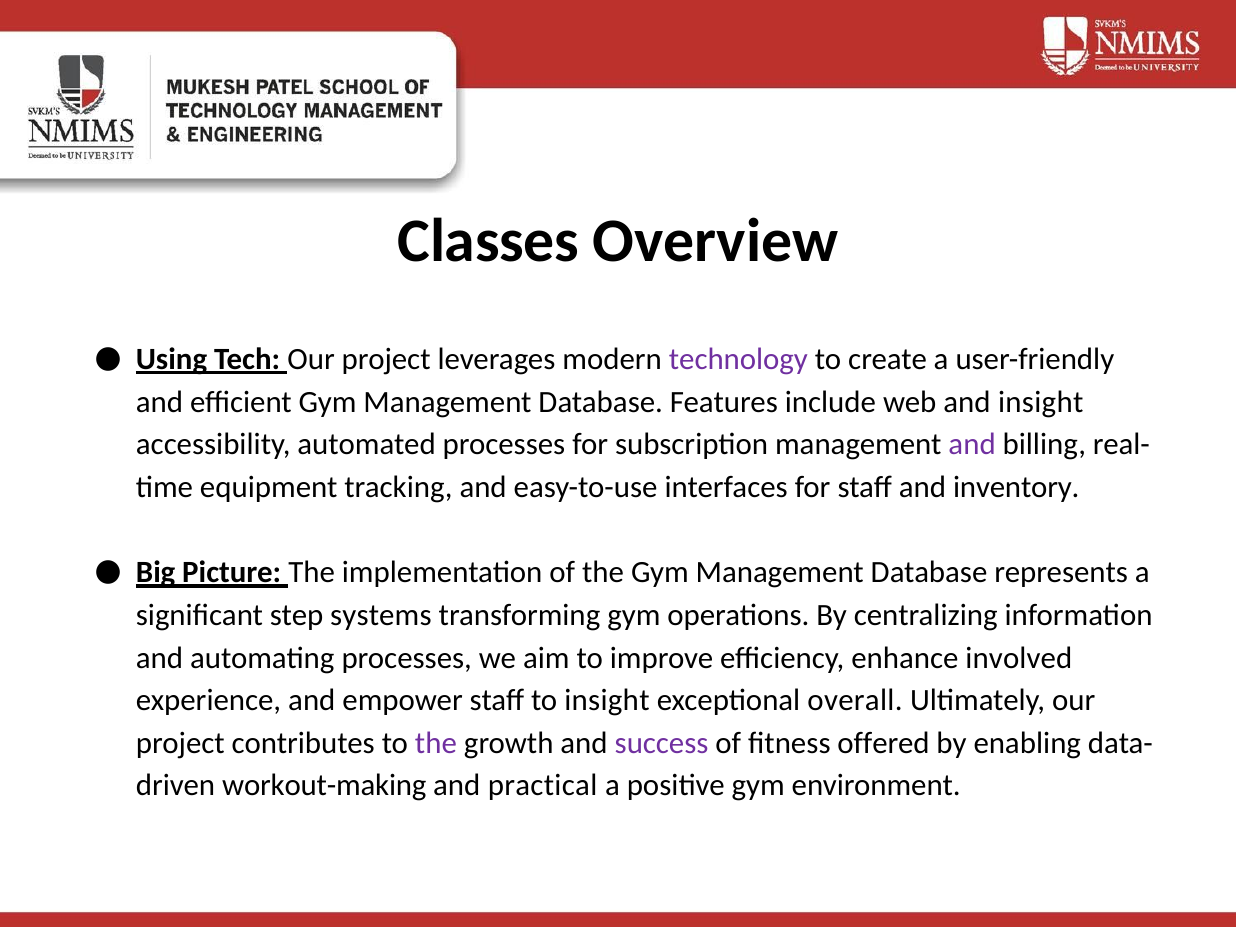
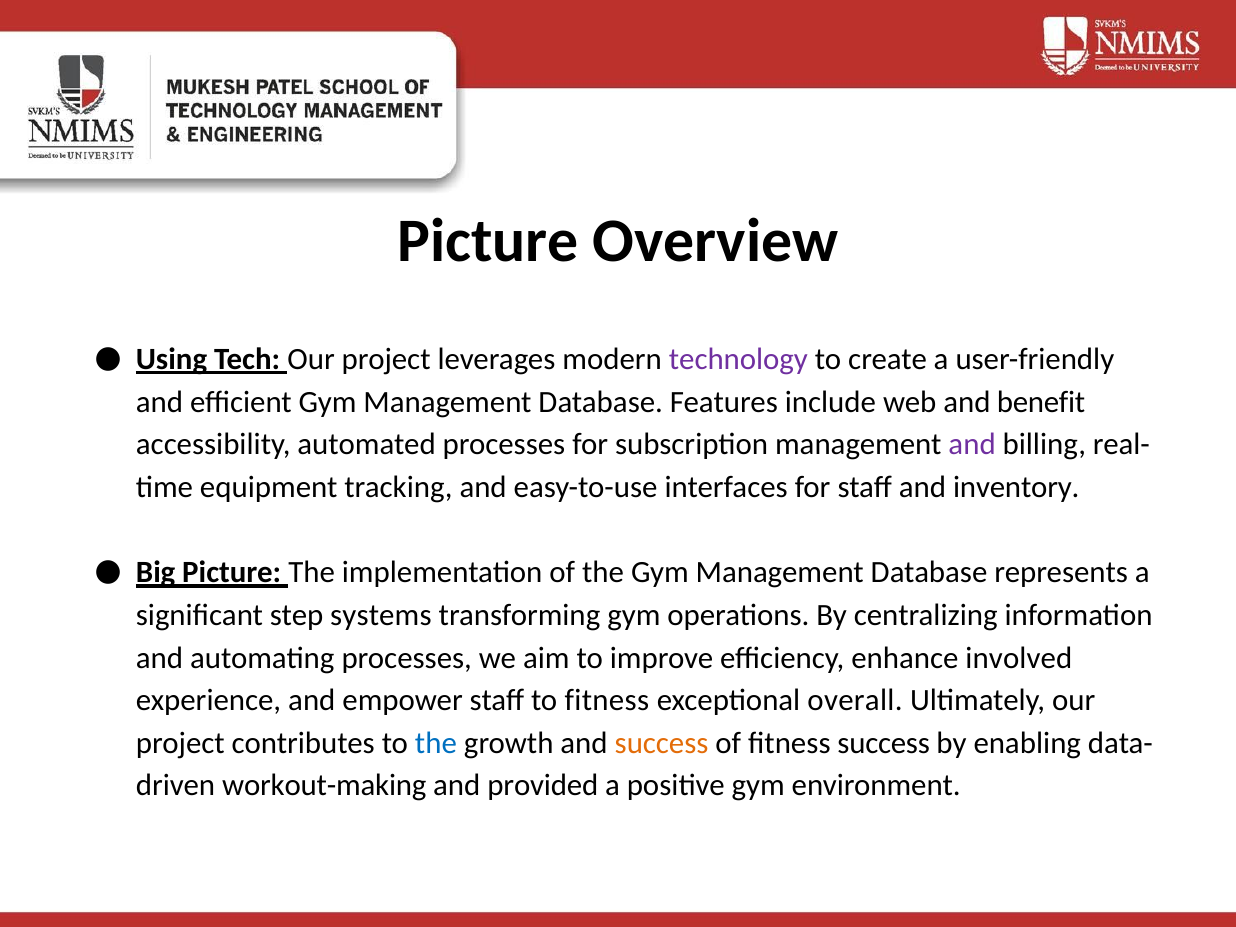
Classes: Classes -> Picture (488, 241)
and insight: insight -> benefit (1041, 402)
to insight: insight -> fitness (607, 700)
the colour: purple -> blue (436, 743)
success colour: purple -> orange (662, 743)
fitness offered: offered -> success (884, 743)
practical: practical -> provided (543, 786)
